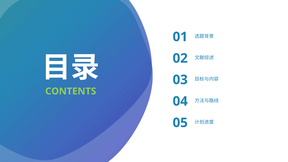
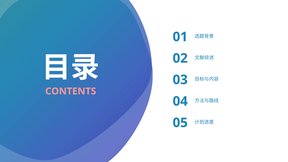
CONTENTS colour: light green -> pink (71, 91)
